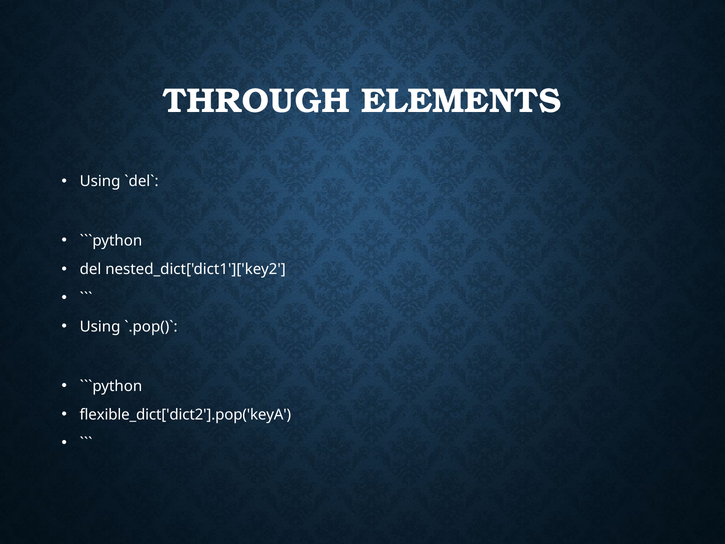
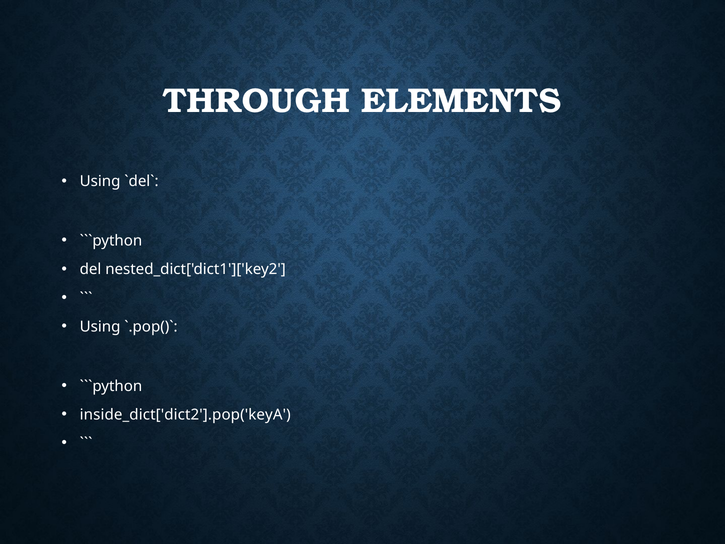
flexible_dict['dict2'].pop('keyA: flexible_dict['dict2'].pop('keyA -> inside_dict['dict2'].pop('keyA (185, 415)
